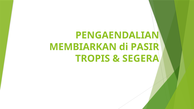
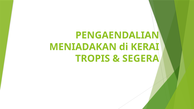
MEMBIARKAN: MEMBIARKAN -> MENIADAKAN (83, 47)
PASIR: PASIR -> KERAI (145, 47)
